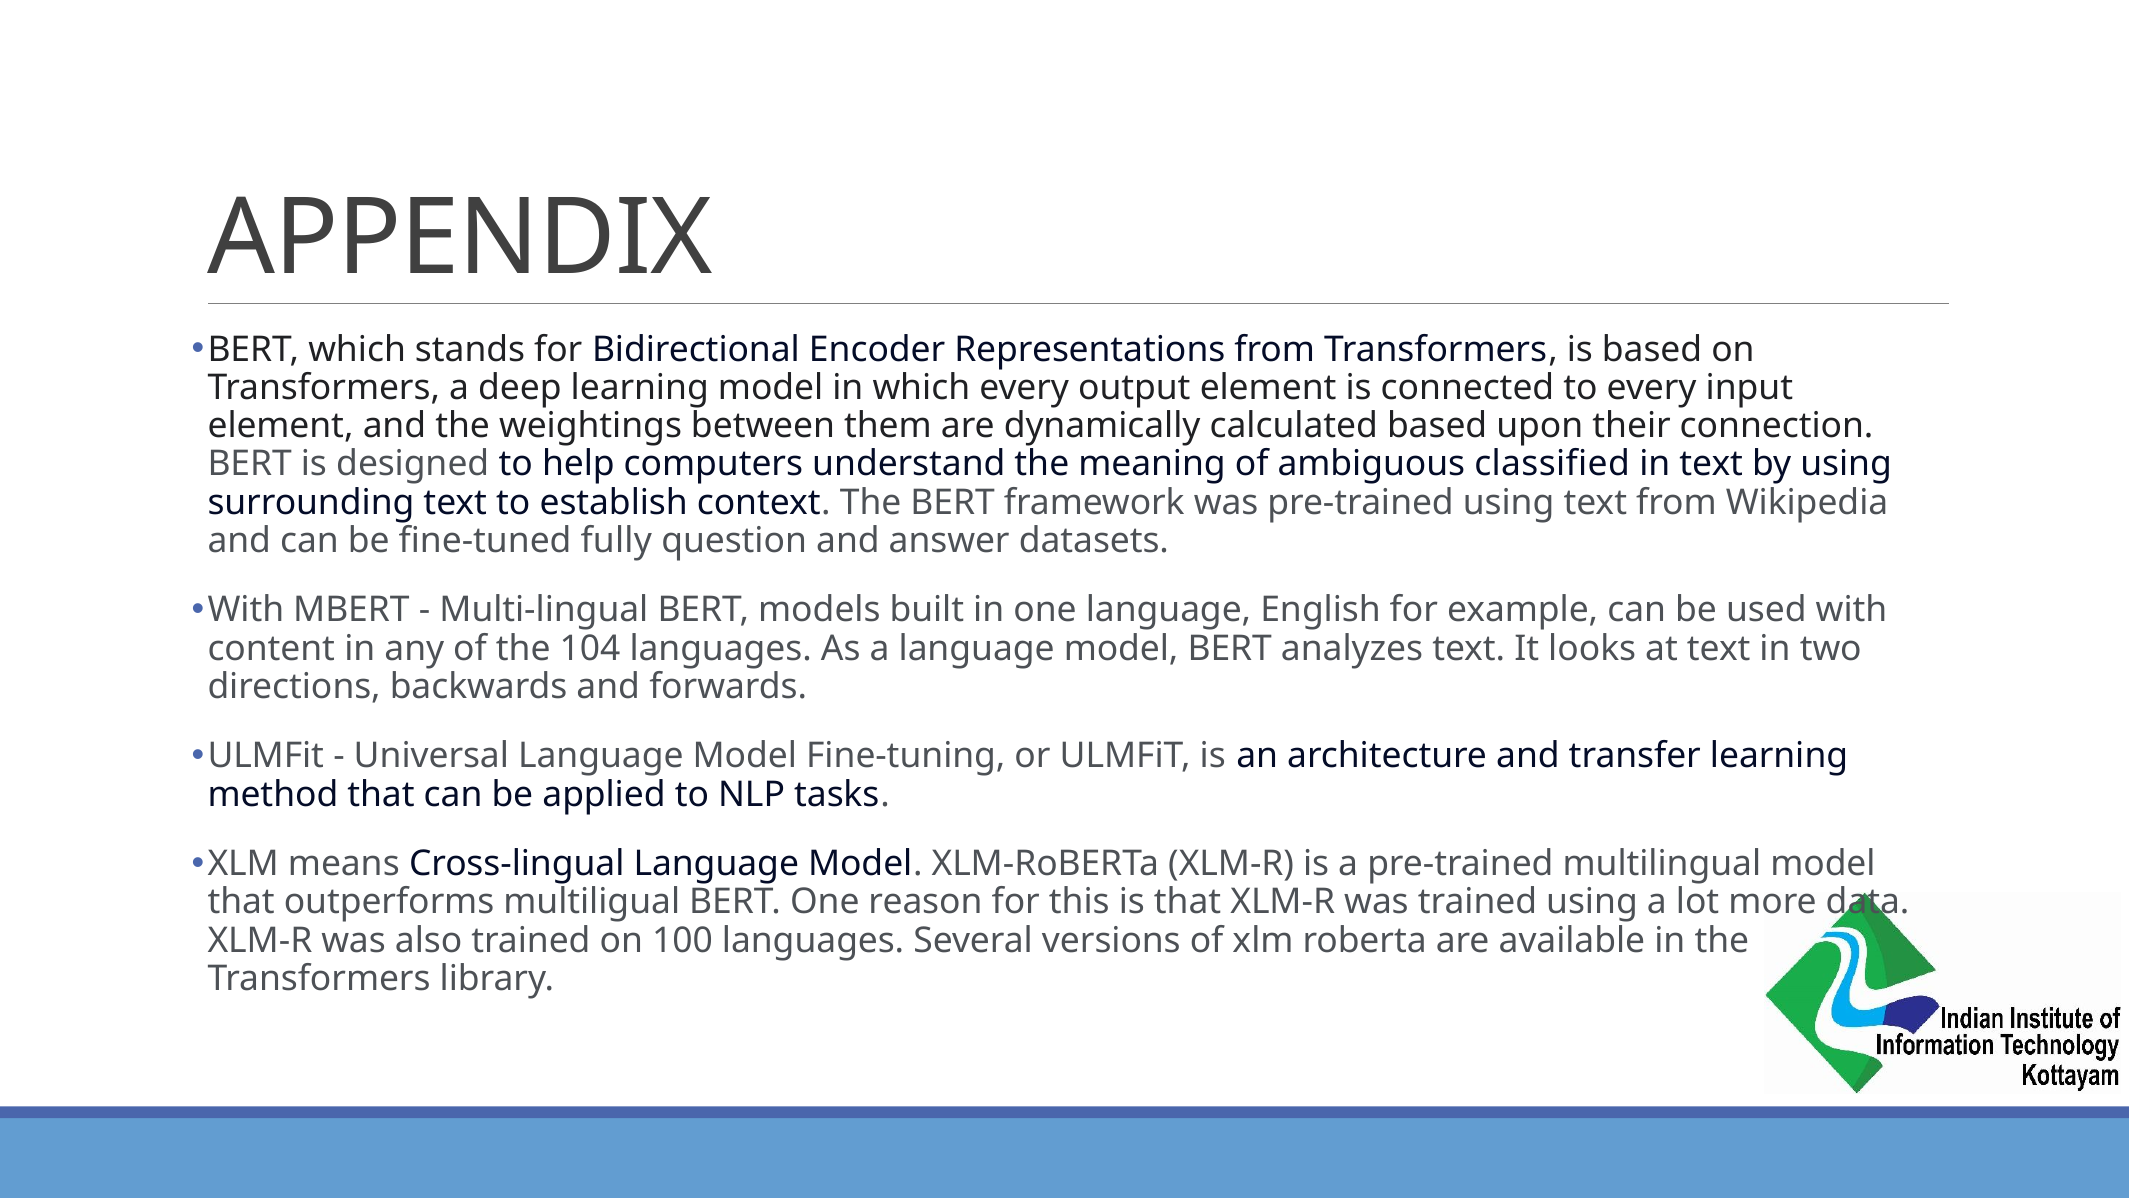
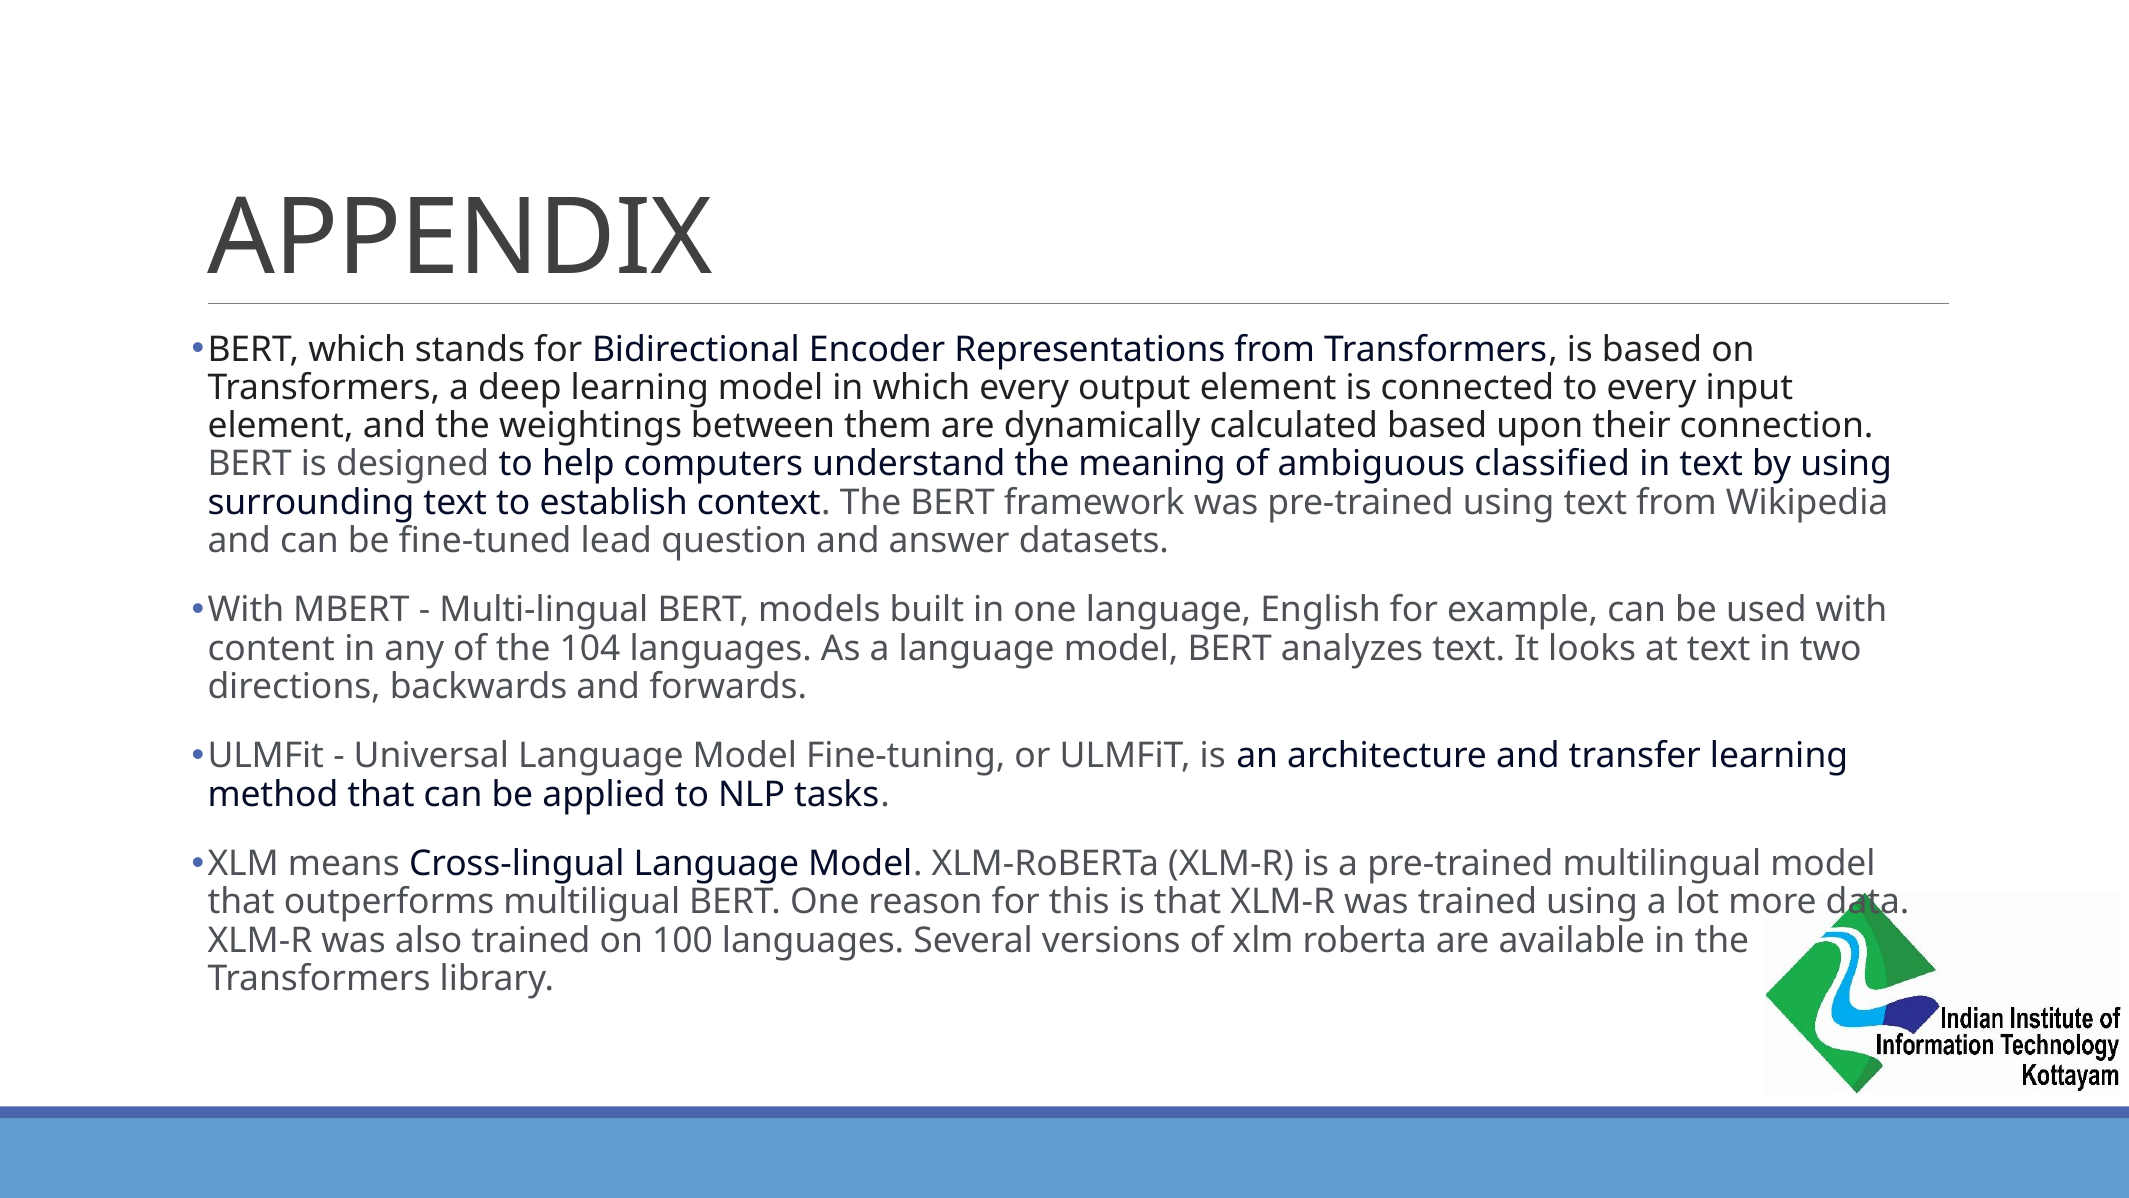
fully: fully -> lead (616, 541)
